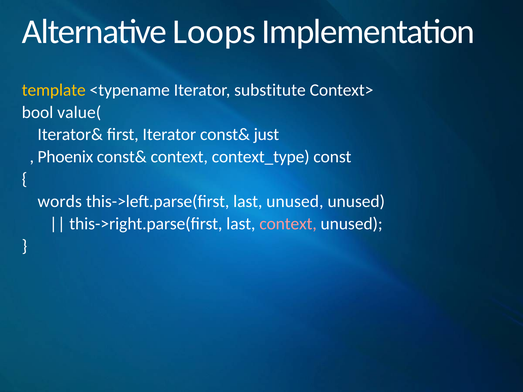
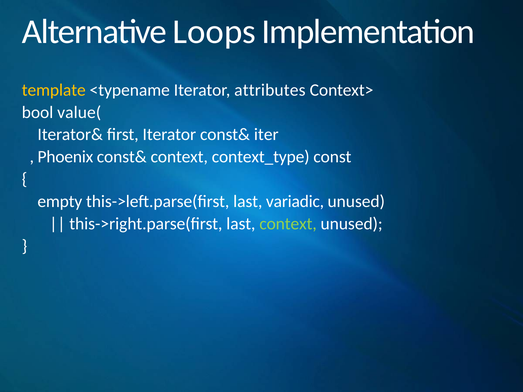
substitute: substitute -> attributes (270, 90)
just: just -> iter (266, 135)
words: words -> empty (60, 202)
last unused: unused -> variadic (295, 202)
context colour: pink -> light green (288, 224)
